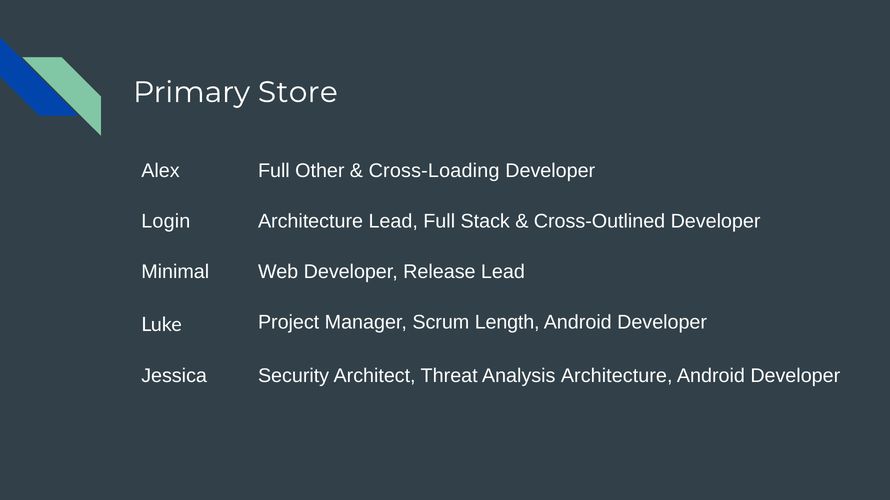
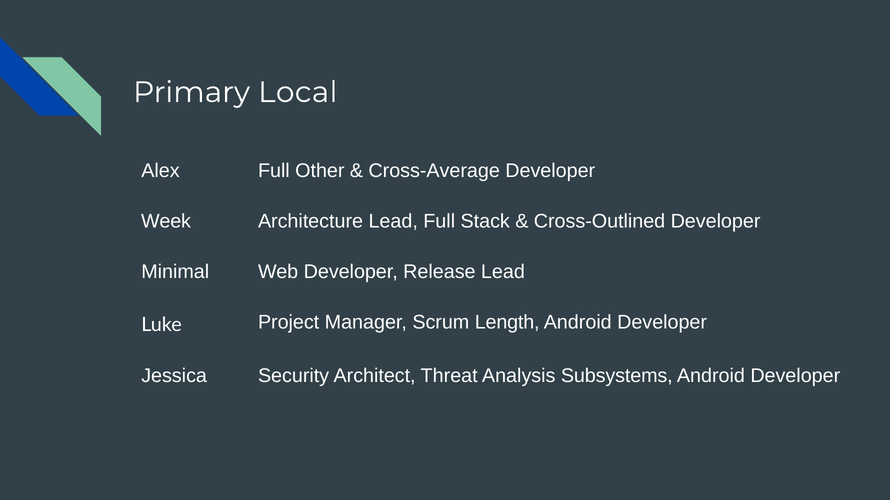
Store: Store -> Local (298, 92)
Cross-Loading: Cross-Loading -> Cross-Average (434, 171)
Login: Login -> Week (166, 221)
Analysis Architecture: Architecture -> Subsystems (617, 376)
